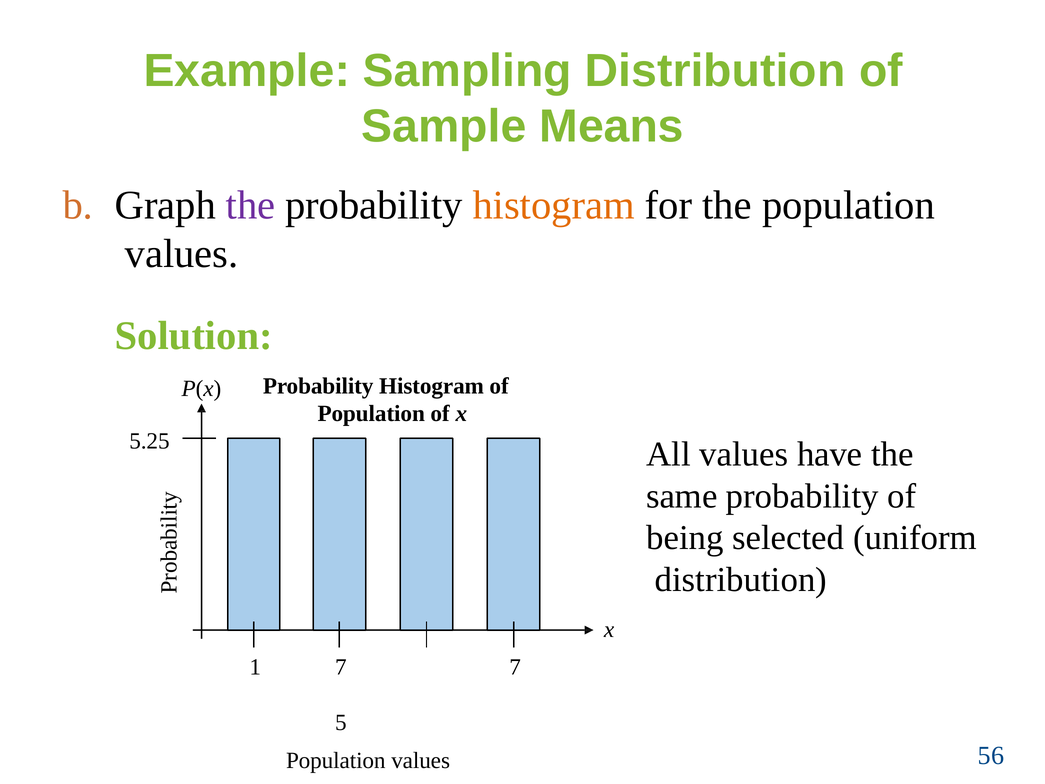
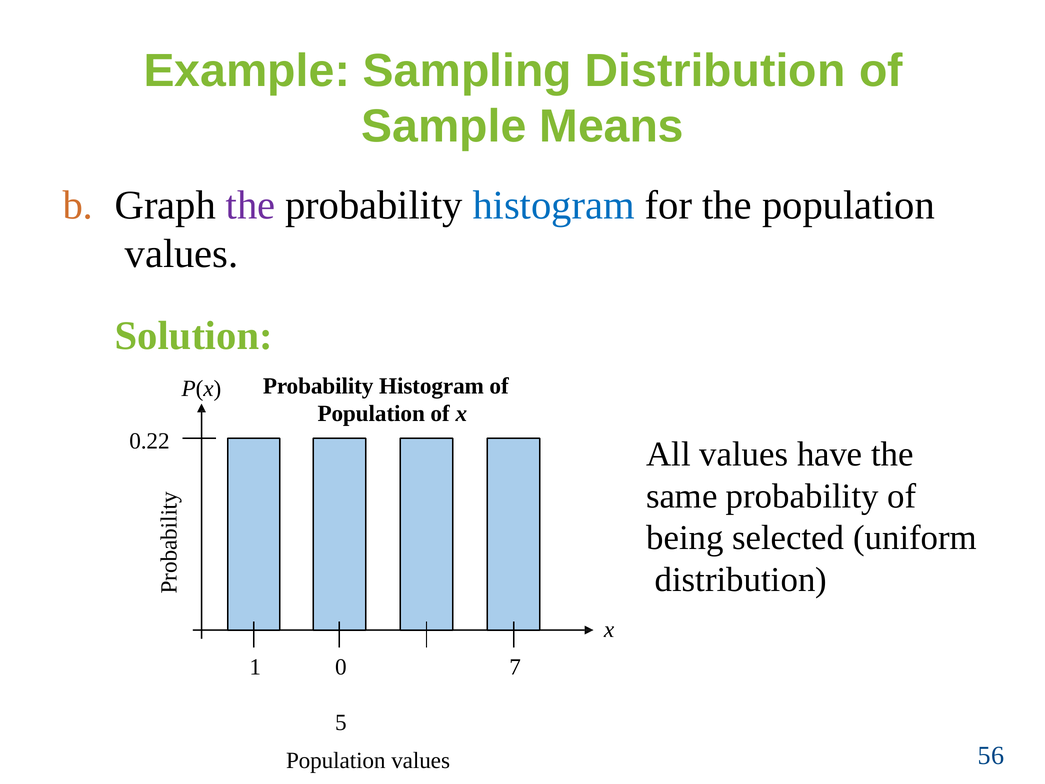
histogram colour: orange -> blue (554, 205)
5.25: 5.25 -> 0.22 (149, 441)
1 7: 7 -> 0 (341, 667)
